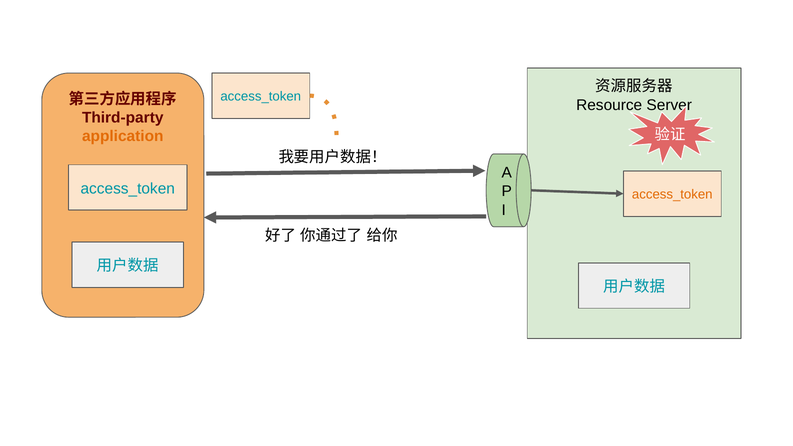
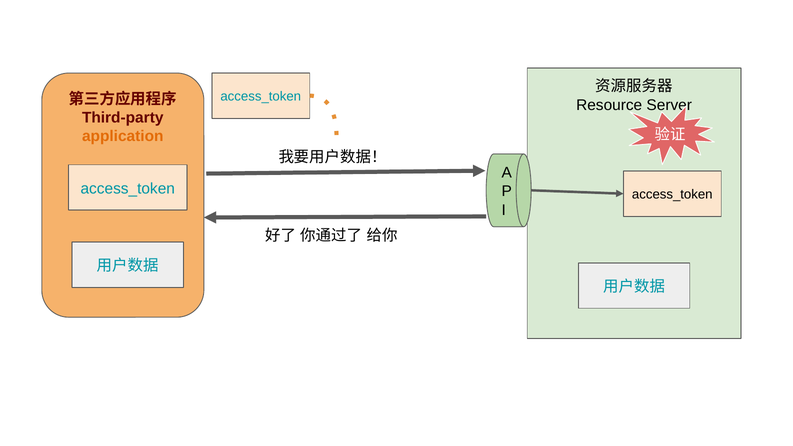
access_token colour: orange -> black (672, 195)
